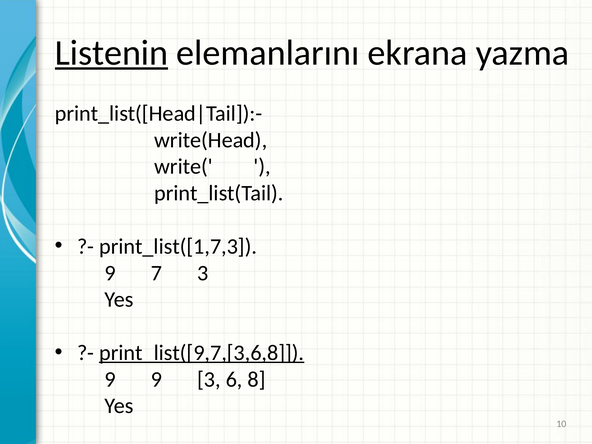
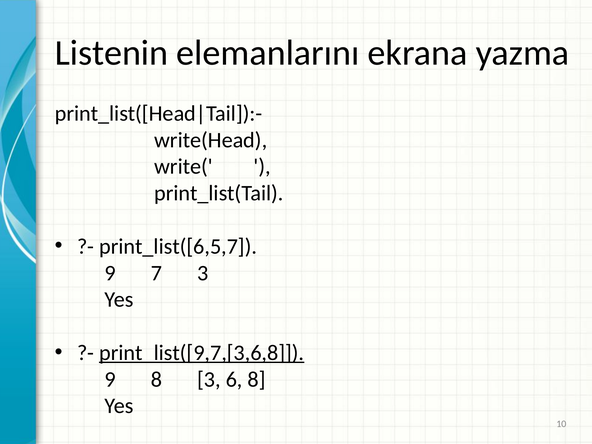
Listenin underline: present -> none (111, 53)
print_list([1,7,3: print_list([1,7,3 -> print_list([6,5,7 (178, 246)
9 9: 9 -> 8 (156, 379)
